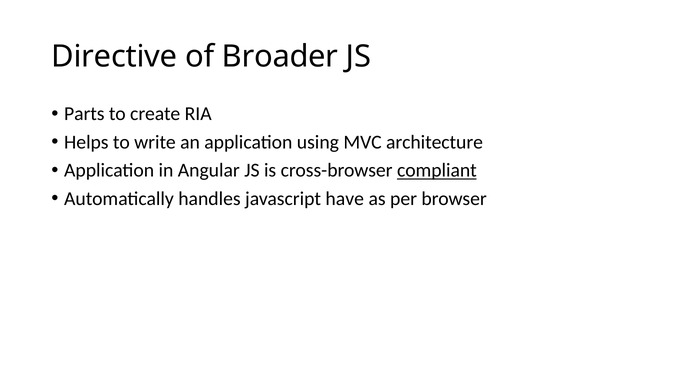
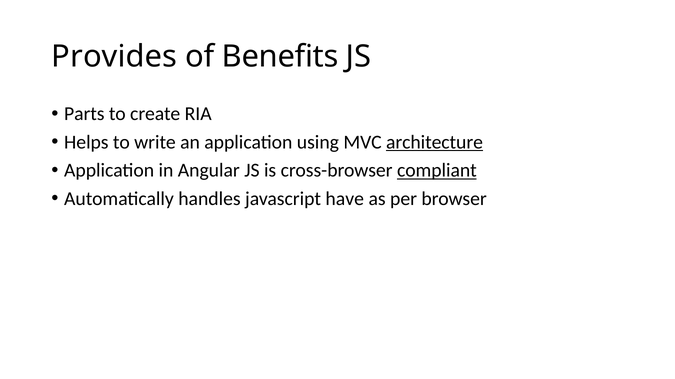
Directive: Directive -> Provides (114, 57)
Broader: Broader -> Benefits (280, 57)
architecture underline: none -> present (435, 142)
